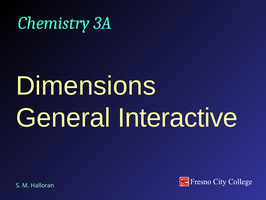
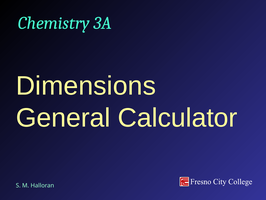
Interactive: Interactive -> Calculator (178, 118)
